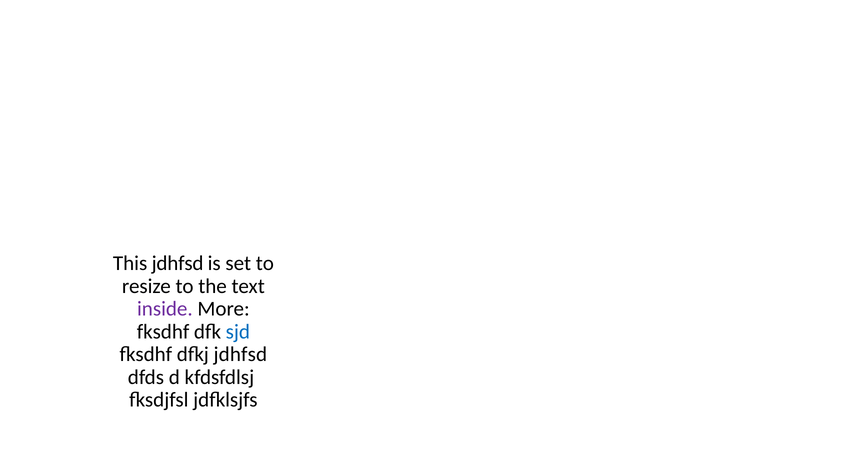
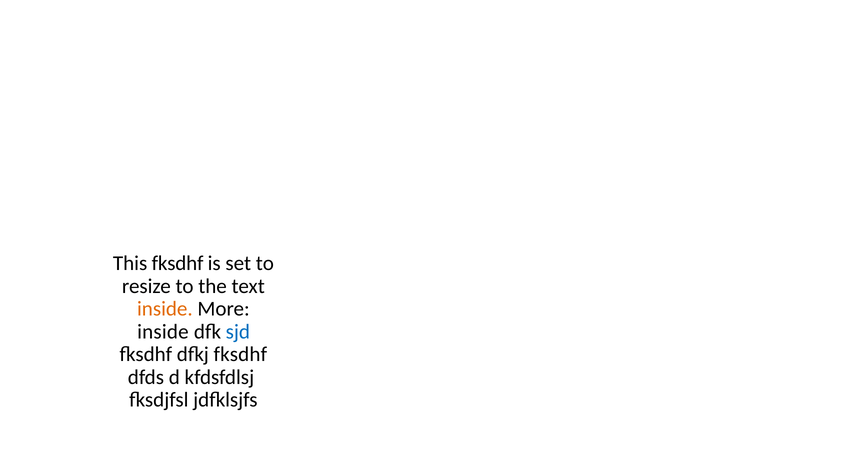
This jdhfsd: jdhfsd -> fksdhf (178, 263)
inside colour: purple -> orange (165, 309)
fksdhf: fksdhf -> inside (163, 331)
dfkj jdhfsd: jdhfsd -> fksdhf (240, 354)
